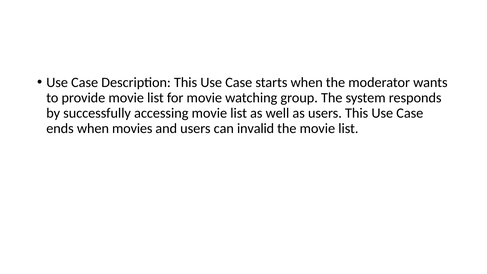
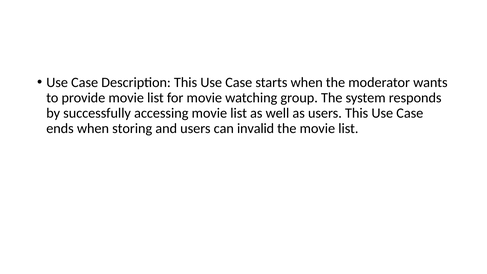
movies: movies -> storing (132, 128)
